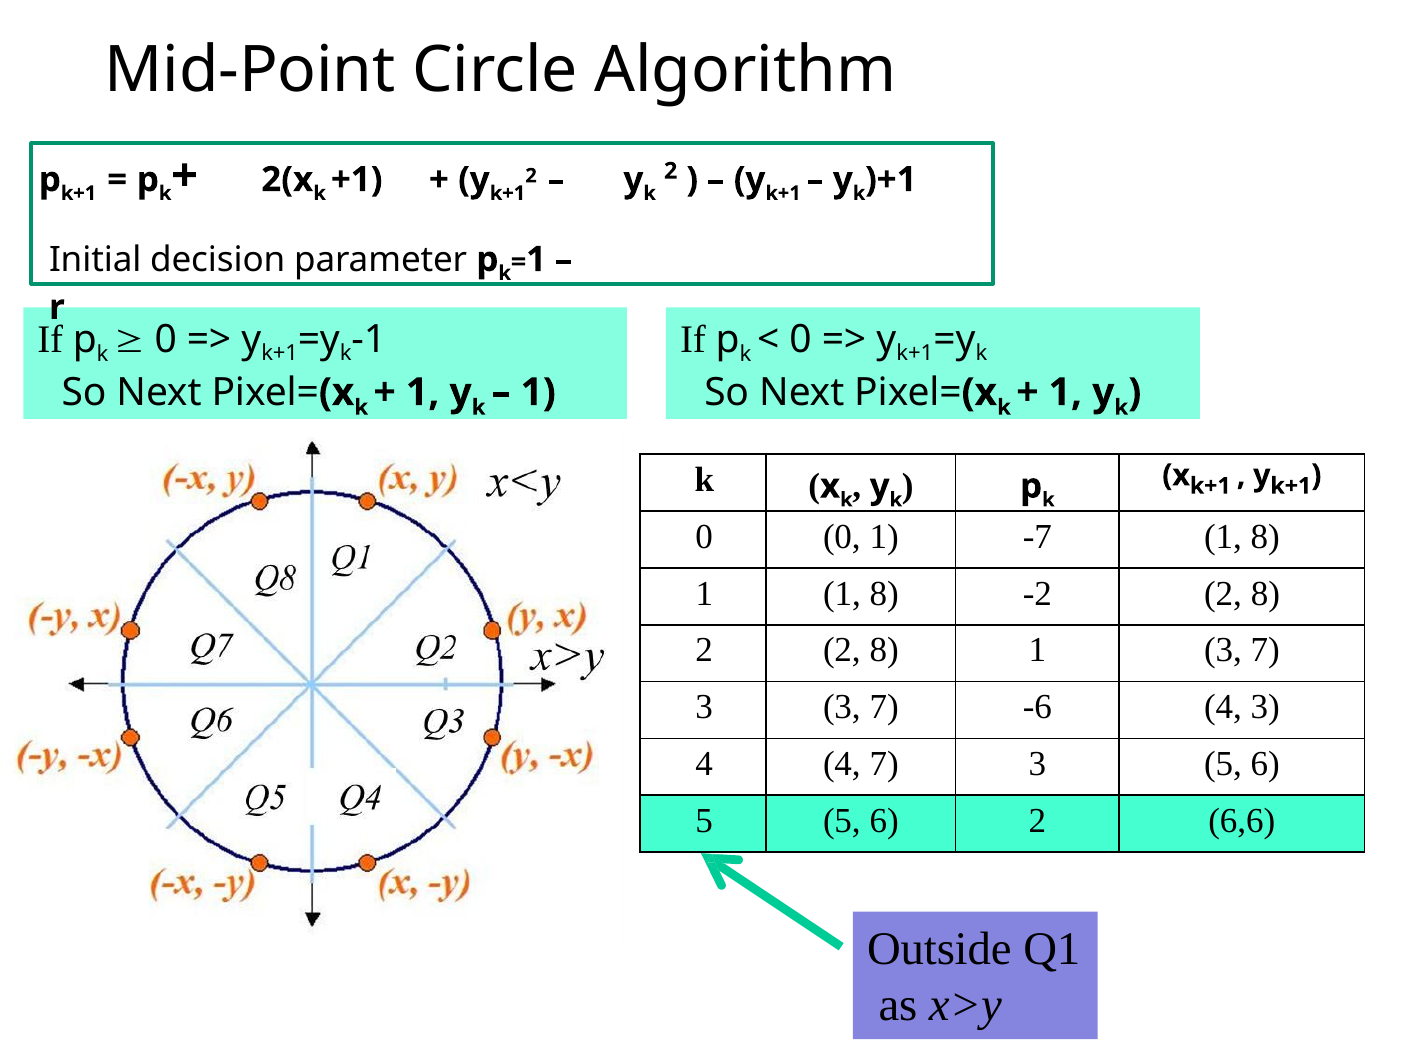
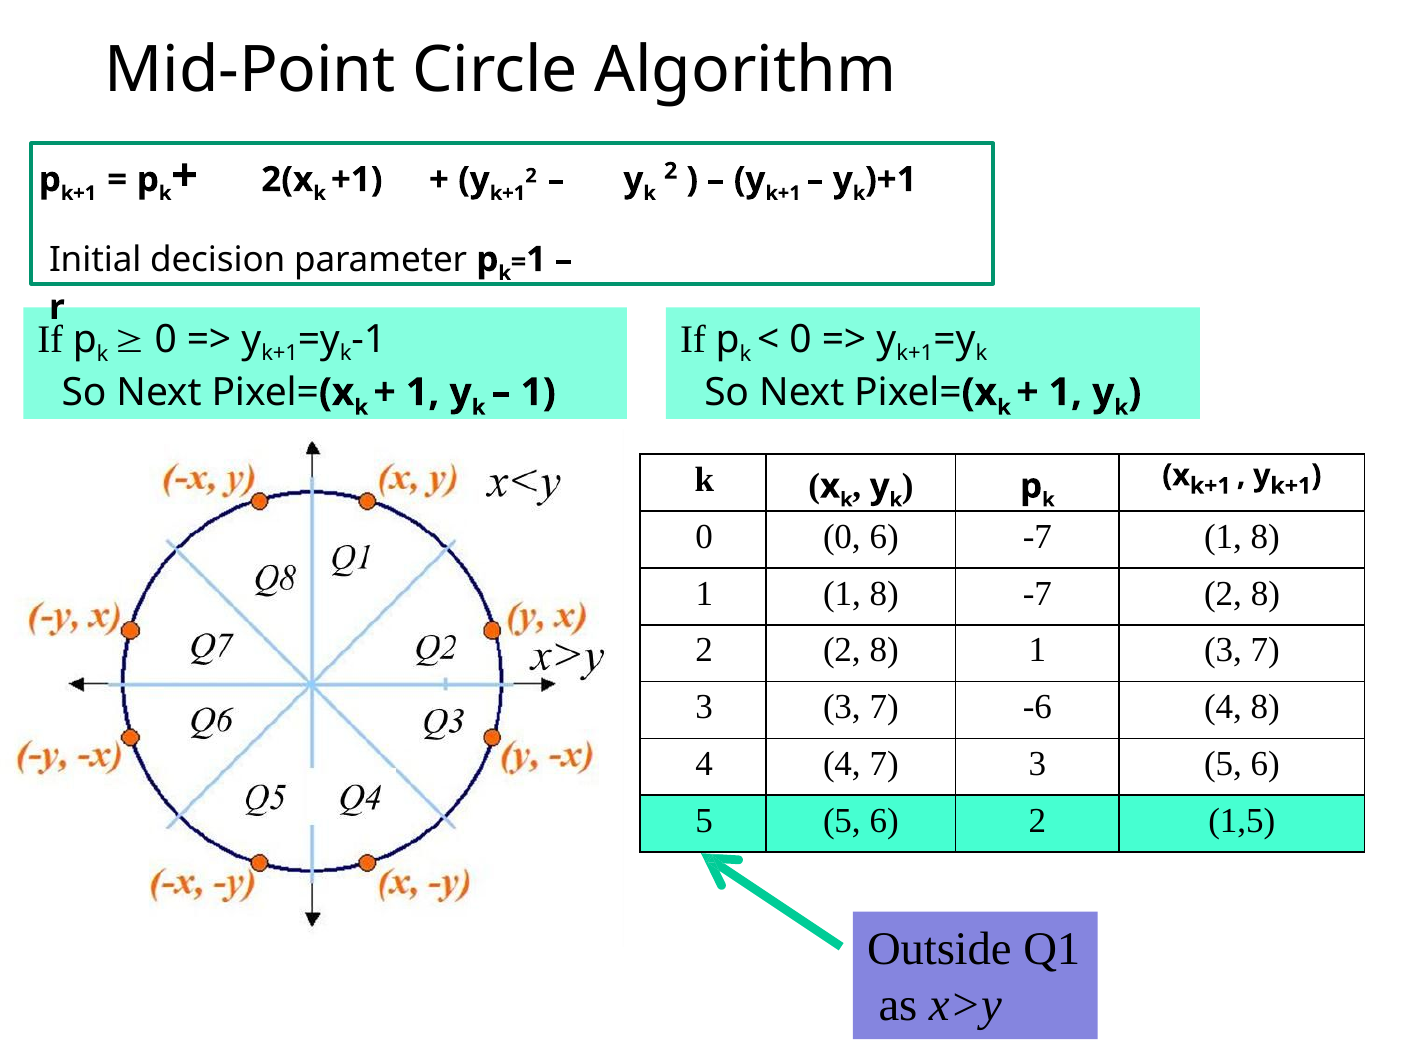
0 1: 1 -> 6 (884, 536)
8 -2: -2 -> -7 (1037, 593)
4 3: 3 -> 8 (1265, 707)
6,6: 6,6 -> 1,5 (1242, 821)
